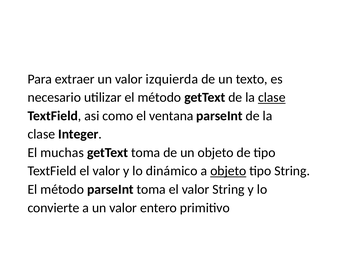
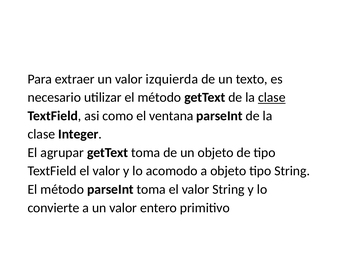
muchas: muchas -> agrupar (62, 153)
dinámico: dinámico -> acomodo (172, 171)
objeto underline: present -> none (228, 171)
